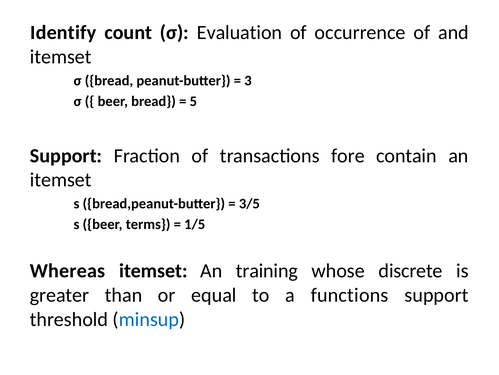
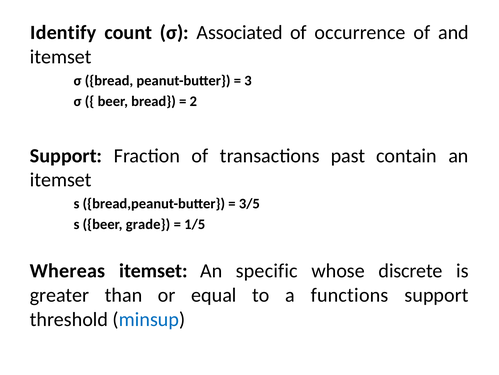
Evaluation: Evaluation -> Associated (240, 33)
5: 5 -> 2 (193, 101)
fore: fore -> past (348, 155)
terms: terms -> grade (148, 224)
training: training -> specific (267, 270)
